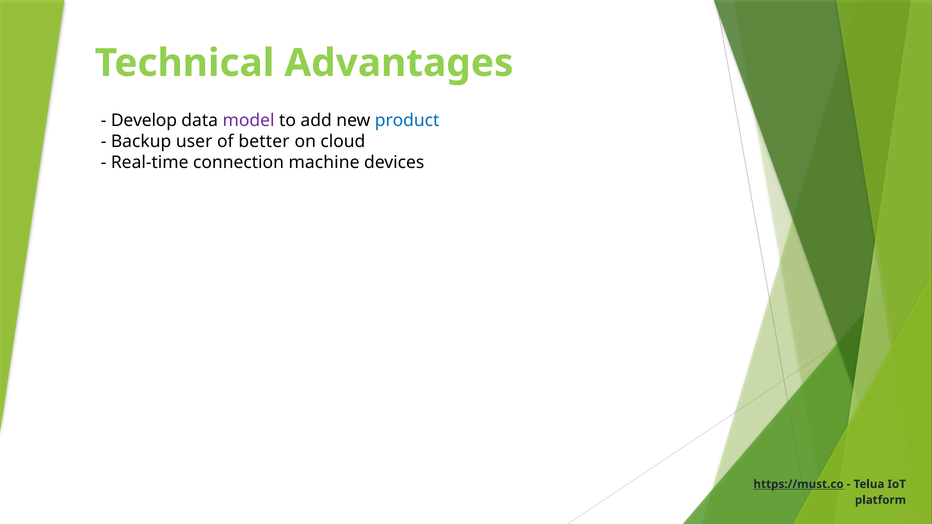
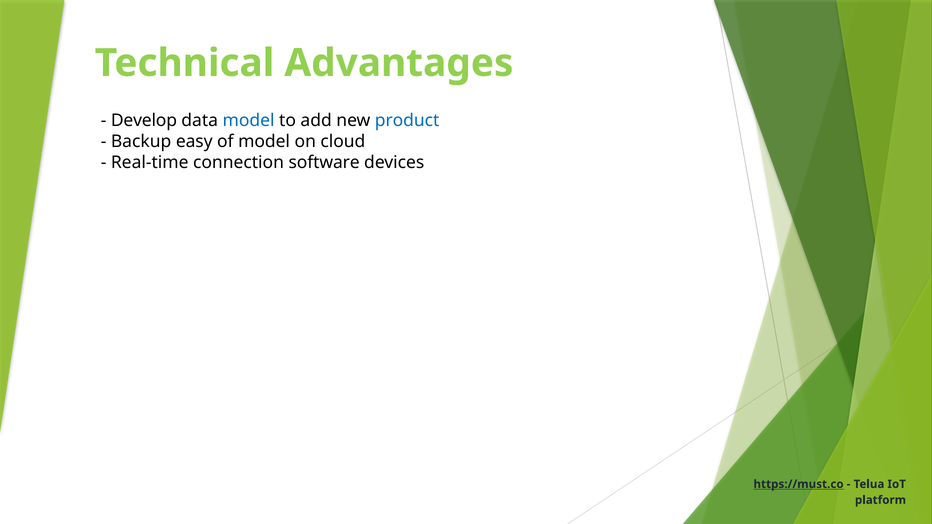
model colour: purple -> blue (249, 120)
user: user -> easy (194, 141)
of better: better -> model (264, 141)
machine: machine -> software (324, 162)
